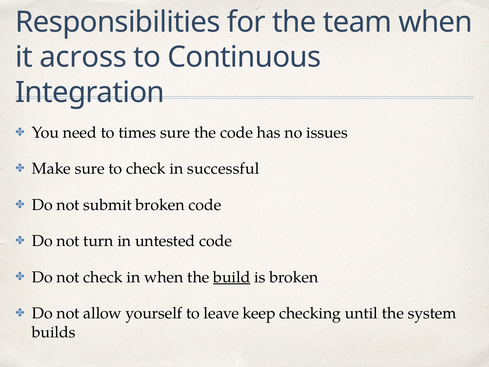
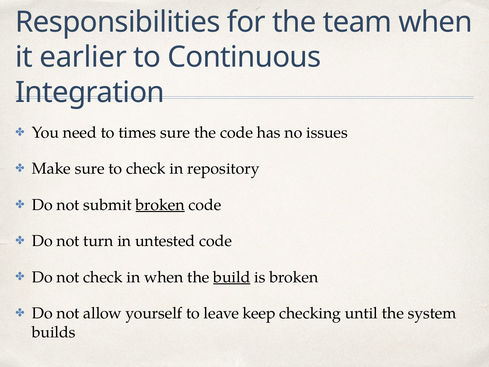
across: across -> earlier (83, 57)
successful: successful -> repository (223, 169)
broken underline: none -> present (160, 205)
